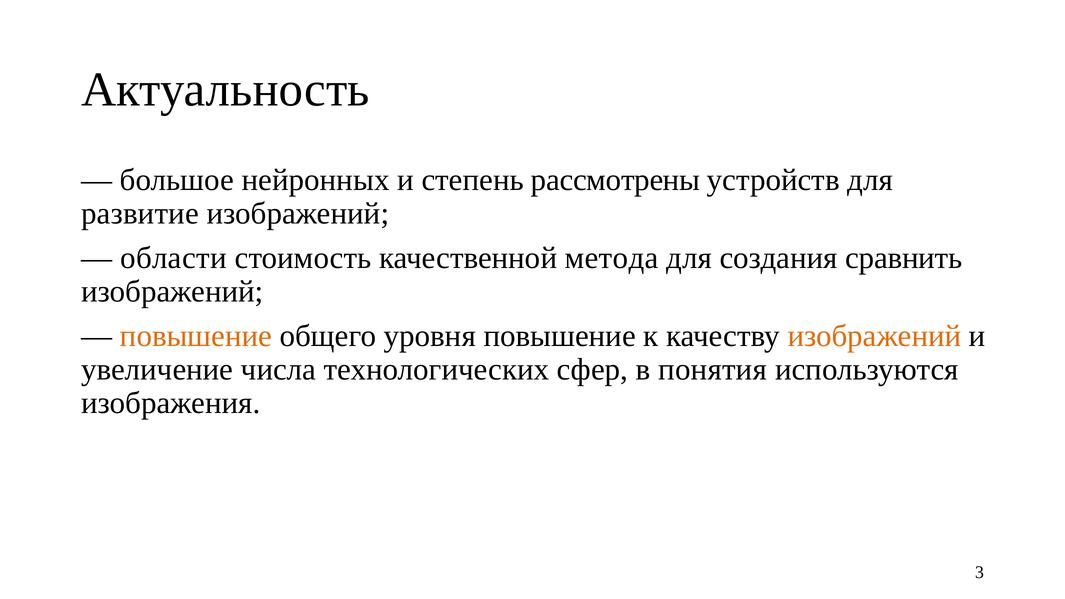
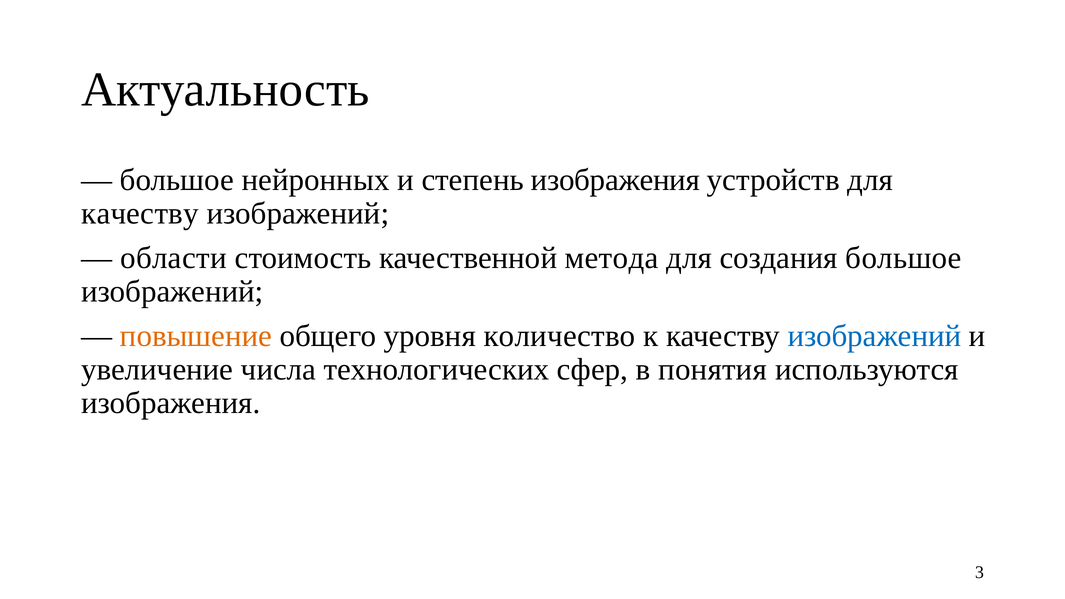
степень рассмотрены: рассмотрены -> изображения (616, 180)
развитие: развитие -> качеству (140, 213)
создания сравнить: сравнить -> большое (904, 258)
уровня повышение: повышение -> количество (560, 336)
изображений colour: orange -> blue (874, 336)
